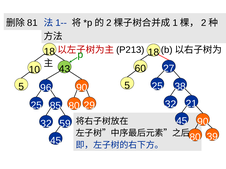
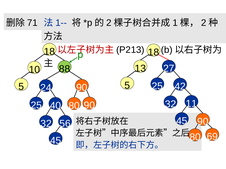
81: 81 -> 71 (32, 23)
60: 60 -> 13 (140, 69)
43: 43 -> 88 (65, 69)
38: 38 -> 42 (180, 87)
96: 96 -> 24 (46, 88)
21: 21 -> 11 (191, 104)
85: 85 -> 40 (55, 106)
80 29: 29 -> 90 (89, 106)
59: 59 -> 56 (65, 124)
39: 39 -> 69 (212, 137)
